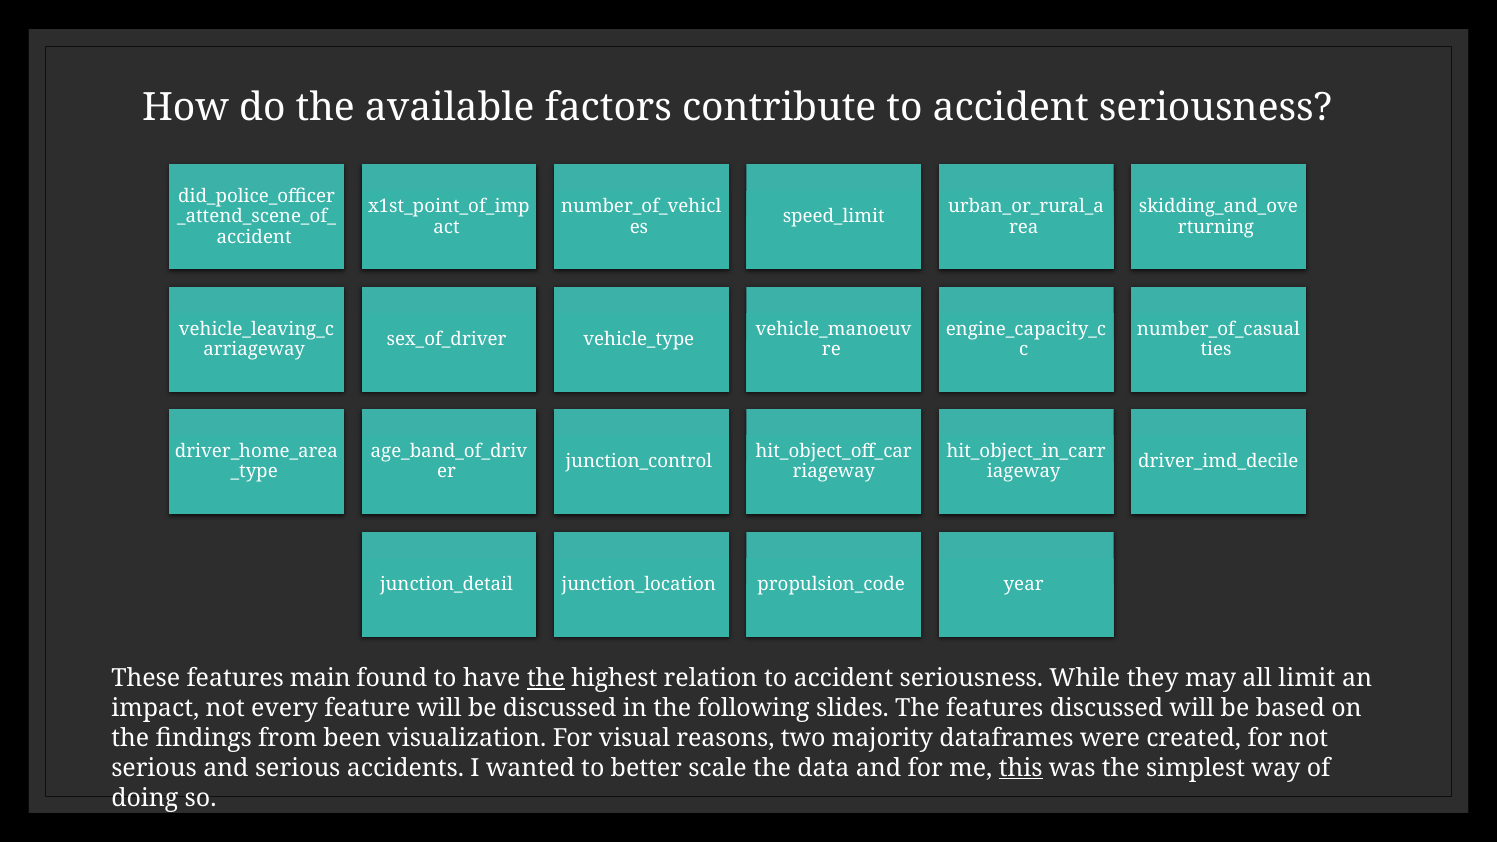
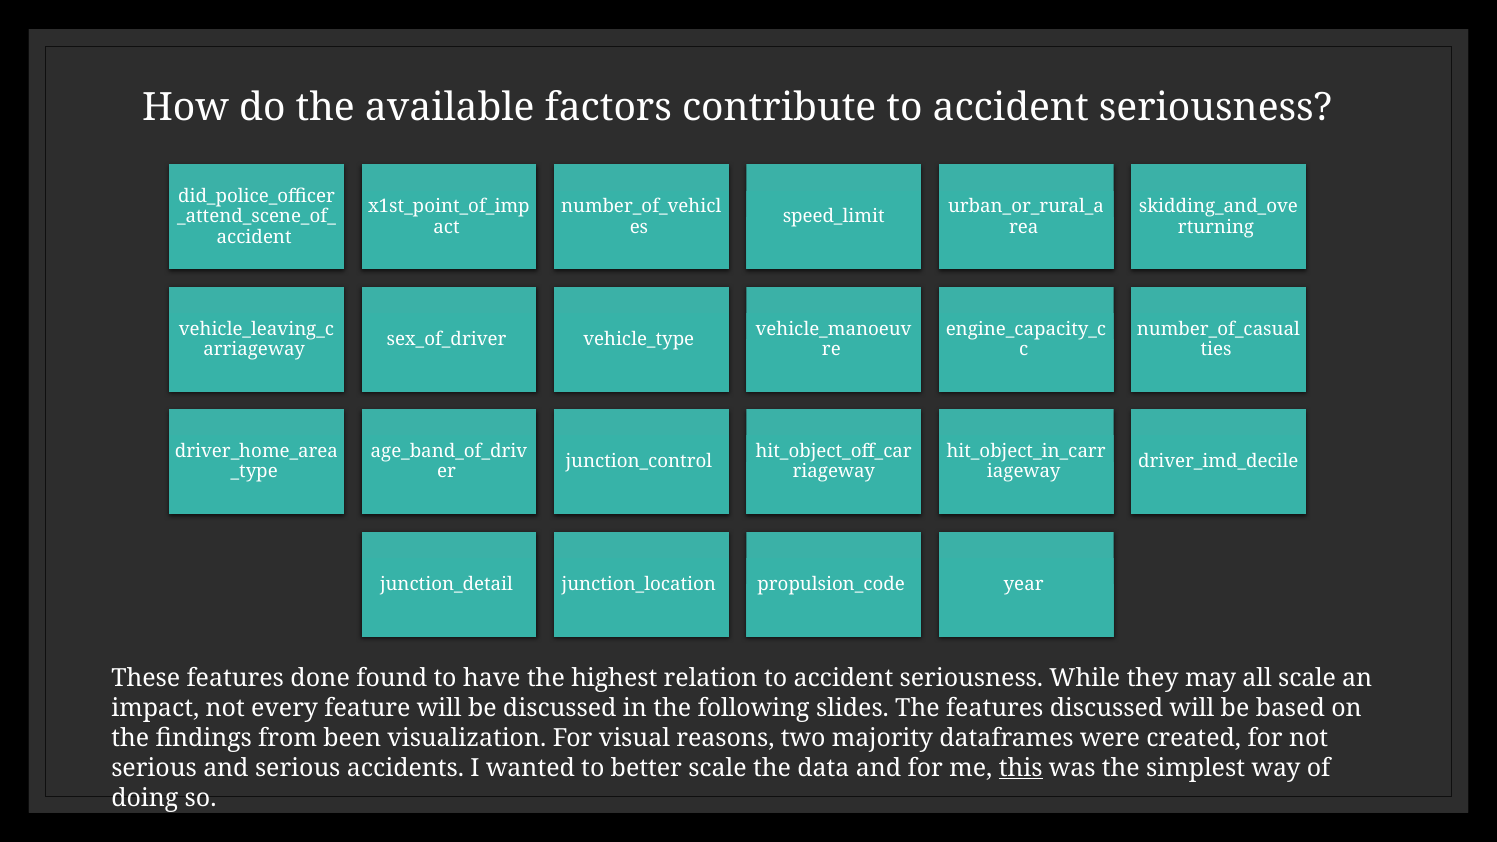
main: main -> done (320, 678)
the underline: present -> none (546, 678)
all limit: limit -> scale (1307, 678)
